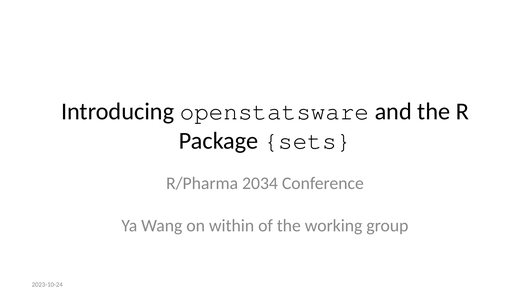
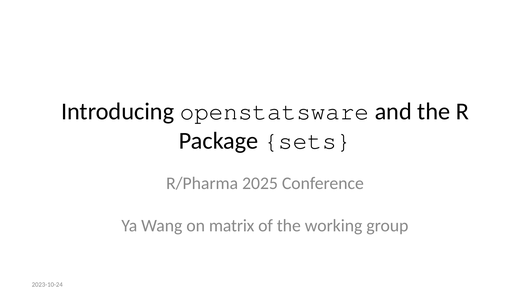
2034: 2034 -> 2025 (260, 183)
within: within -> matrix (232, 226)
